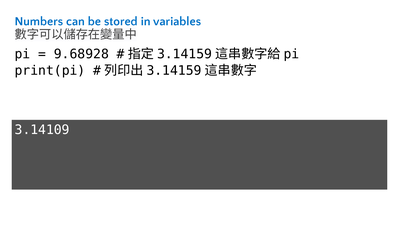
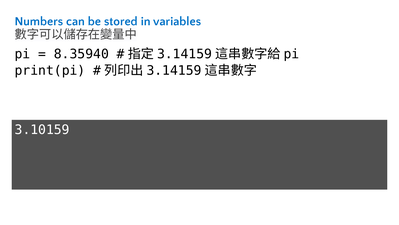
9.68928: 9.68928 -> 8.35940 (81, 54)
3.14109: 3.14109 -> 3.10159 (42, 129)
